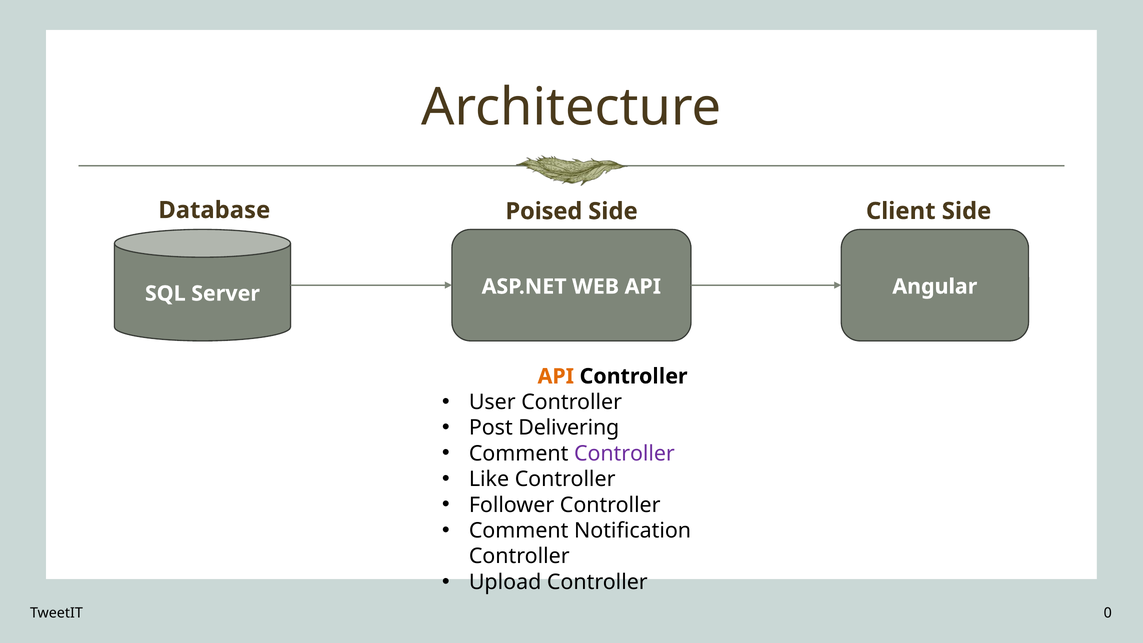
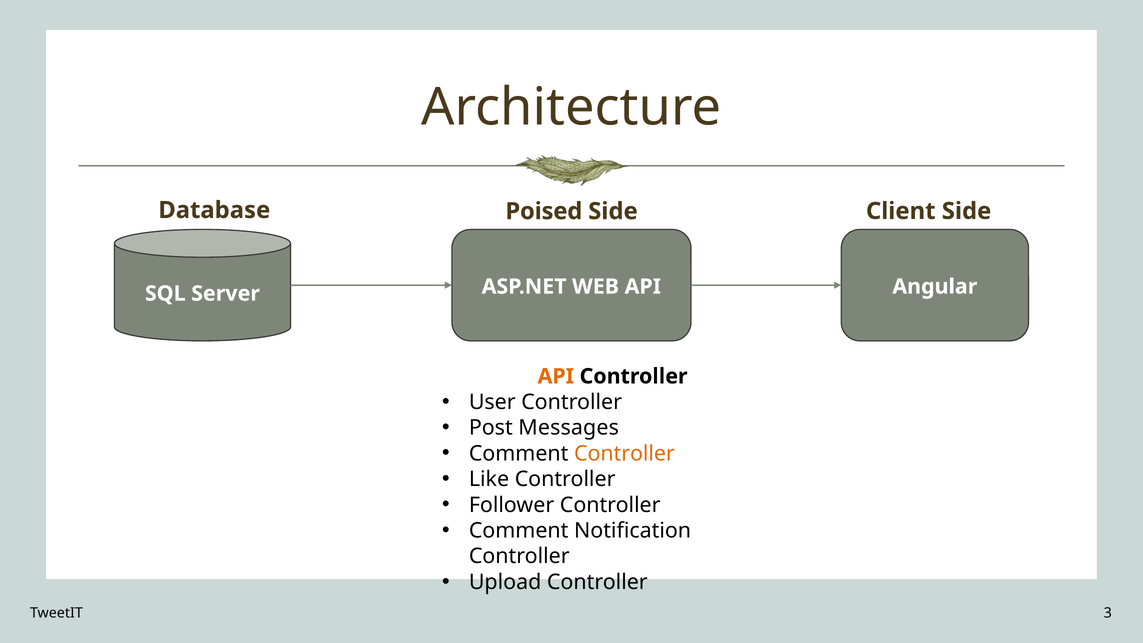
Delivering: Delivering -> Messages (569, 428)
Controller colour: purple -> orange (624, 453)
0: 0 -> 3 (1108, 613)
